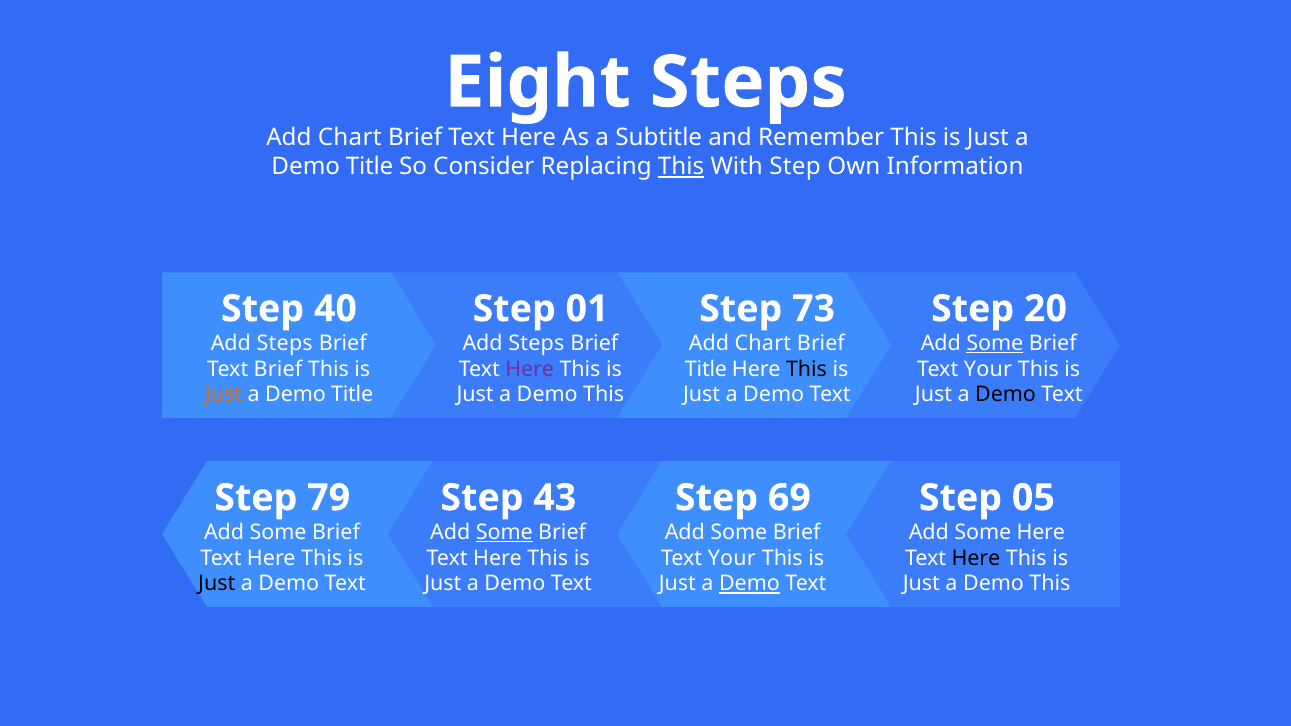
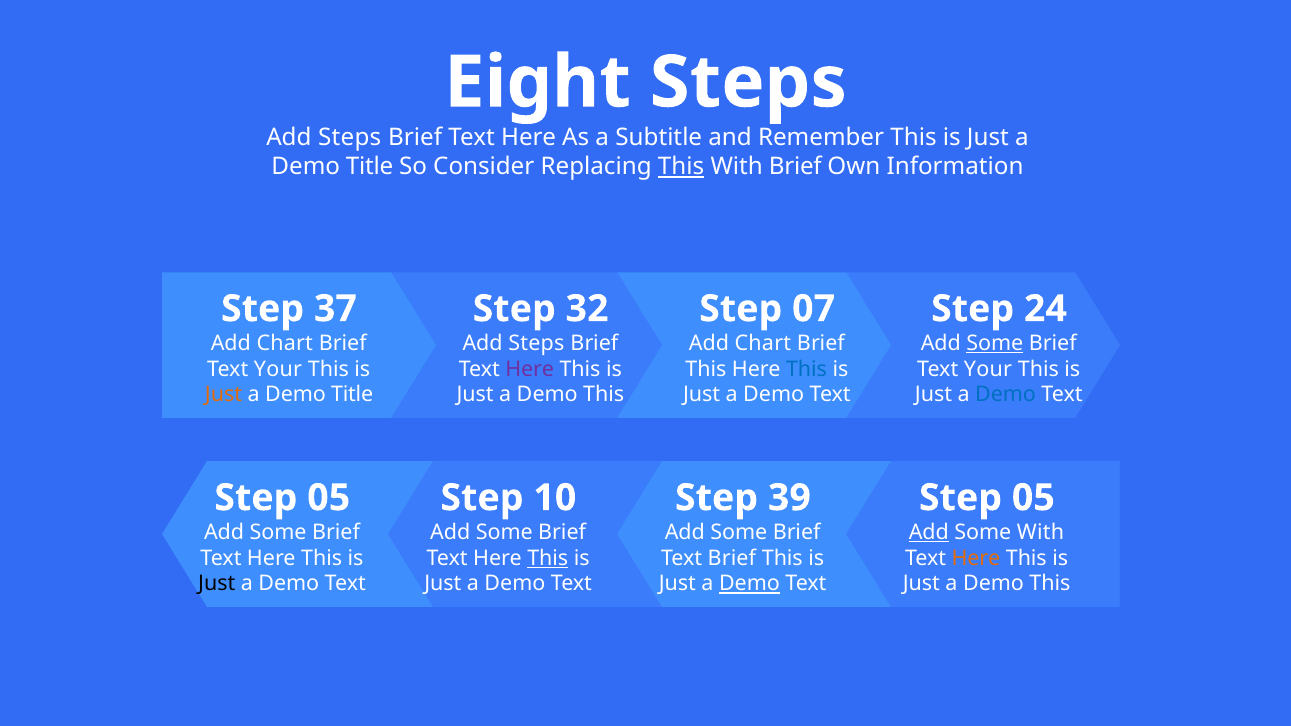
Chart: Chart -> Steps (350, 137)
With Step: Step -> Brief (795, 167)
40: 40 -> 37 (335, 309)
01: 01 -> 32 (587, 309)
73: 73 -> 07 (814, 309)
20: 20 -> 24 (1045, 309)
Steps: Steps -> Chart (285, 343)
Brief: Brief -> Your (278, 369)
Title: Title -> This (706, 369)
This colour: black -> blue (807, 369)
Demo colour: black -> blue (1006, 395)
79: 79 -> 05 (329, 498)
43: 43 -> 10 (555, 498)
69: 69 -> 39 (789, 498)
Some underline: present -> none (504, 532)
Add underline: none -> present (929, 532)
Some Here: Here -> With (1041, 532)
This underline: none -> present (548, 558)
Your: Your -> Brief (732, 558)
Here colour: black -> orange (976, 558)
